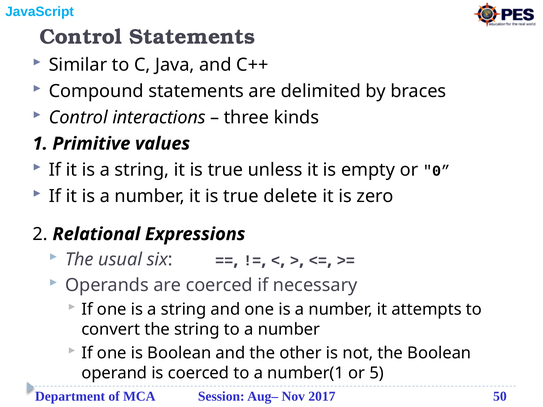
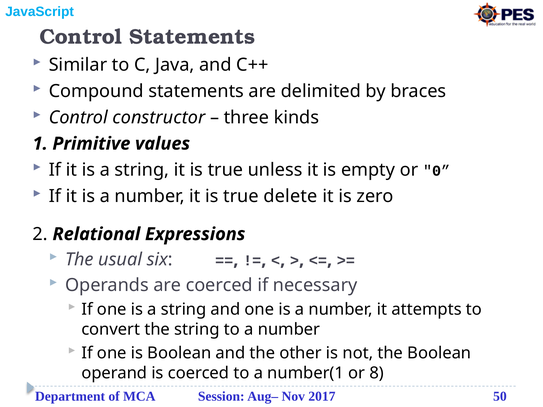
interactions: interactions -> constructor (159, 118)
5: 5 -> 8 (377, 373)
